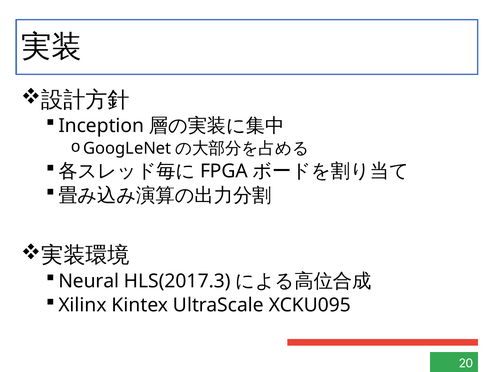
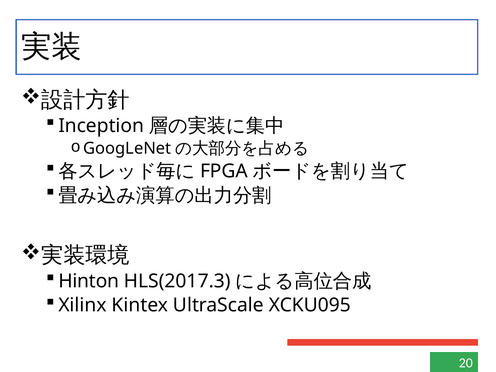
Neural: Neural -> Hinton (89, 281)
